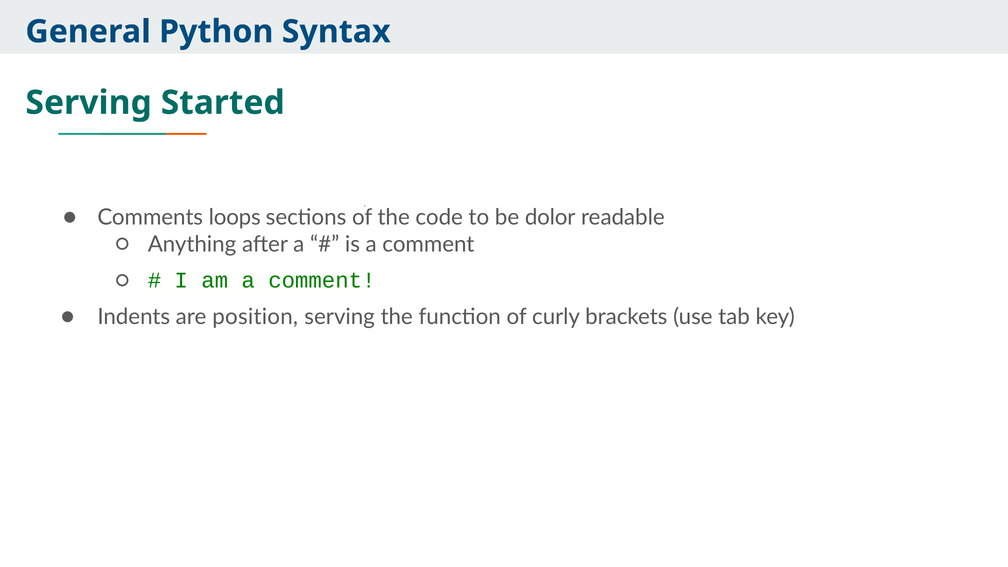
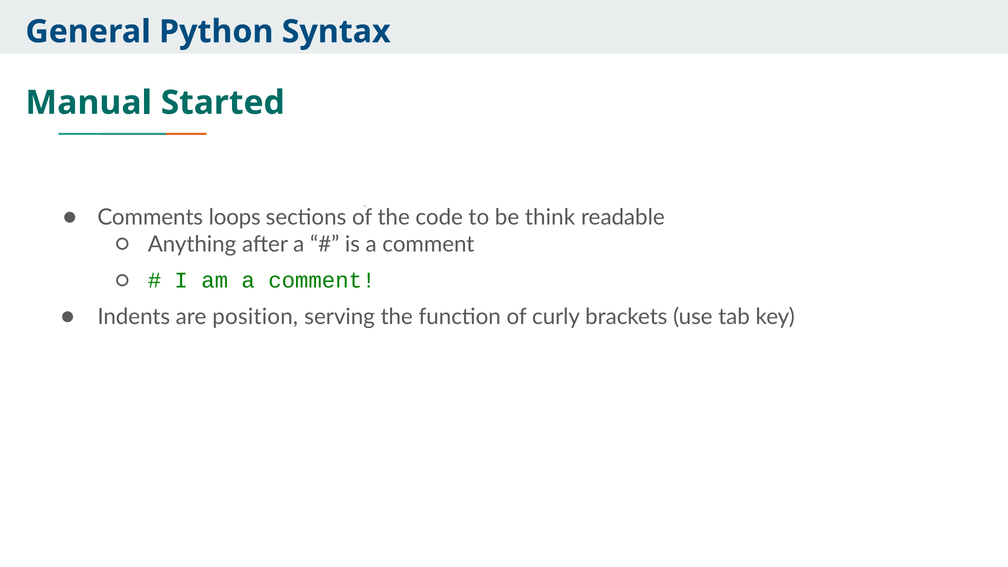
Serving: Serving -> Manual (89, 103)
dolor: dolor -> think (550, 217)
